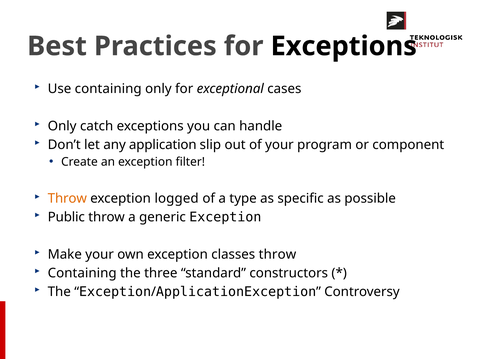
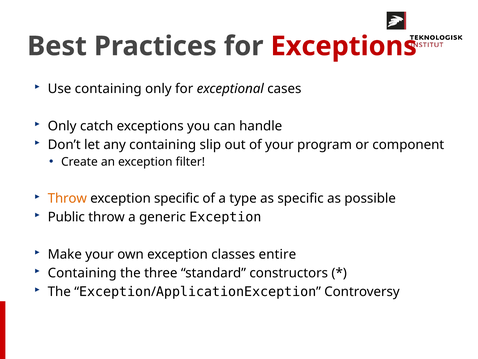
Exceptions colour: black -> red (344, 46)
any application: application -> containing (163, 145)
exception logged: logged -> specific (177, 198)
classes throw: throw -> entire (277, 254)
